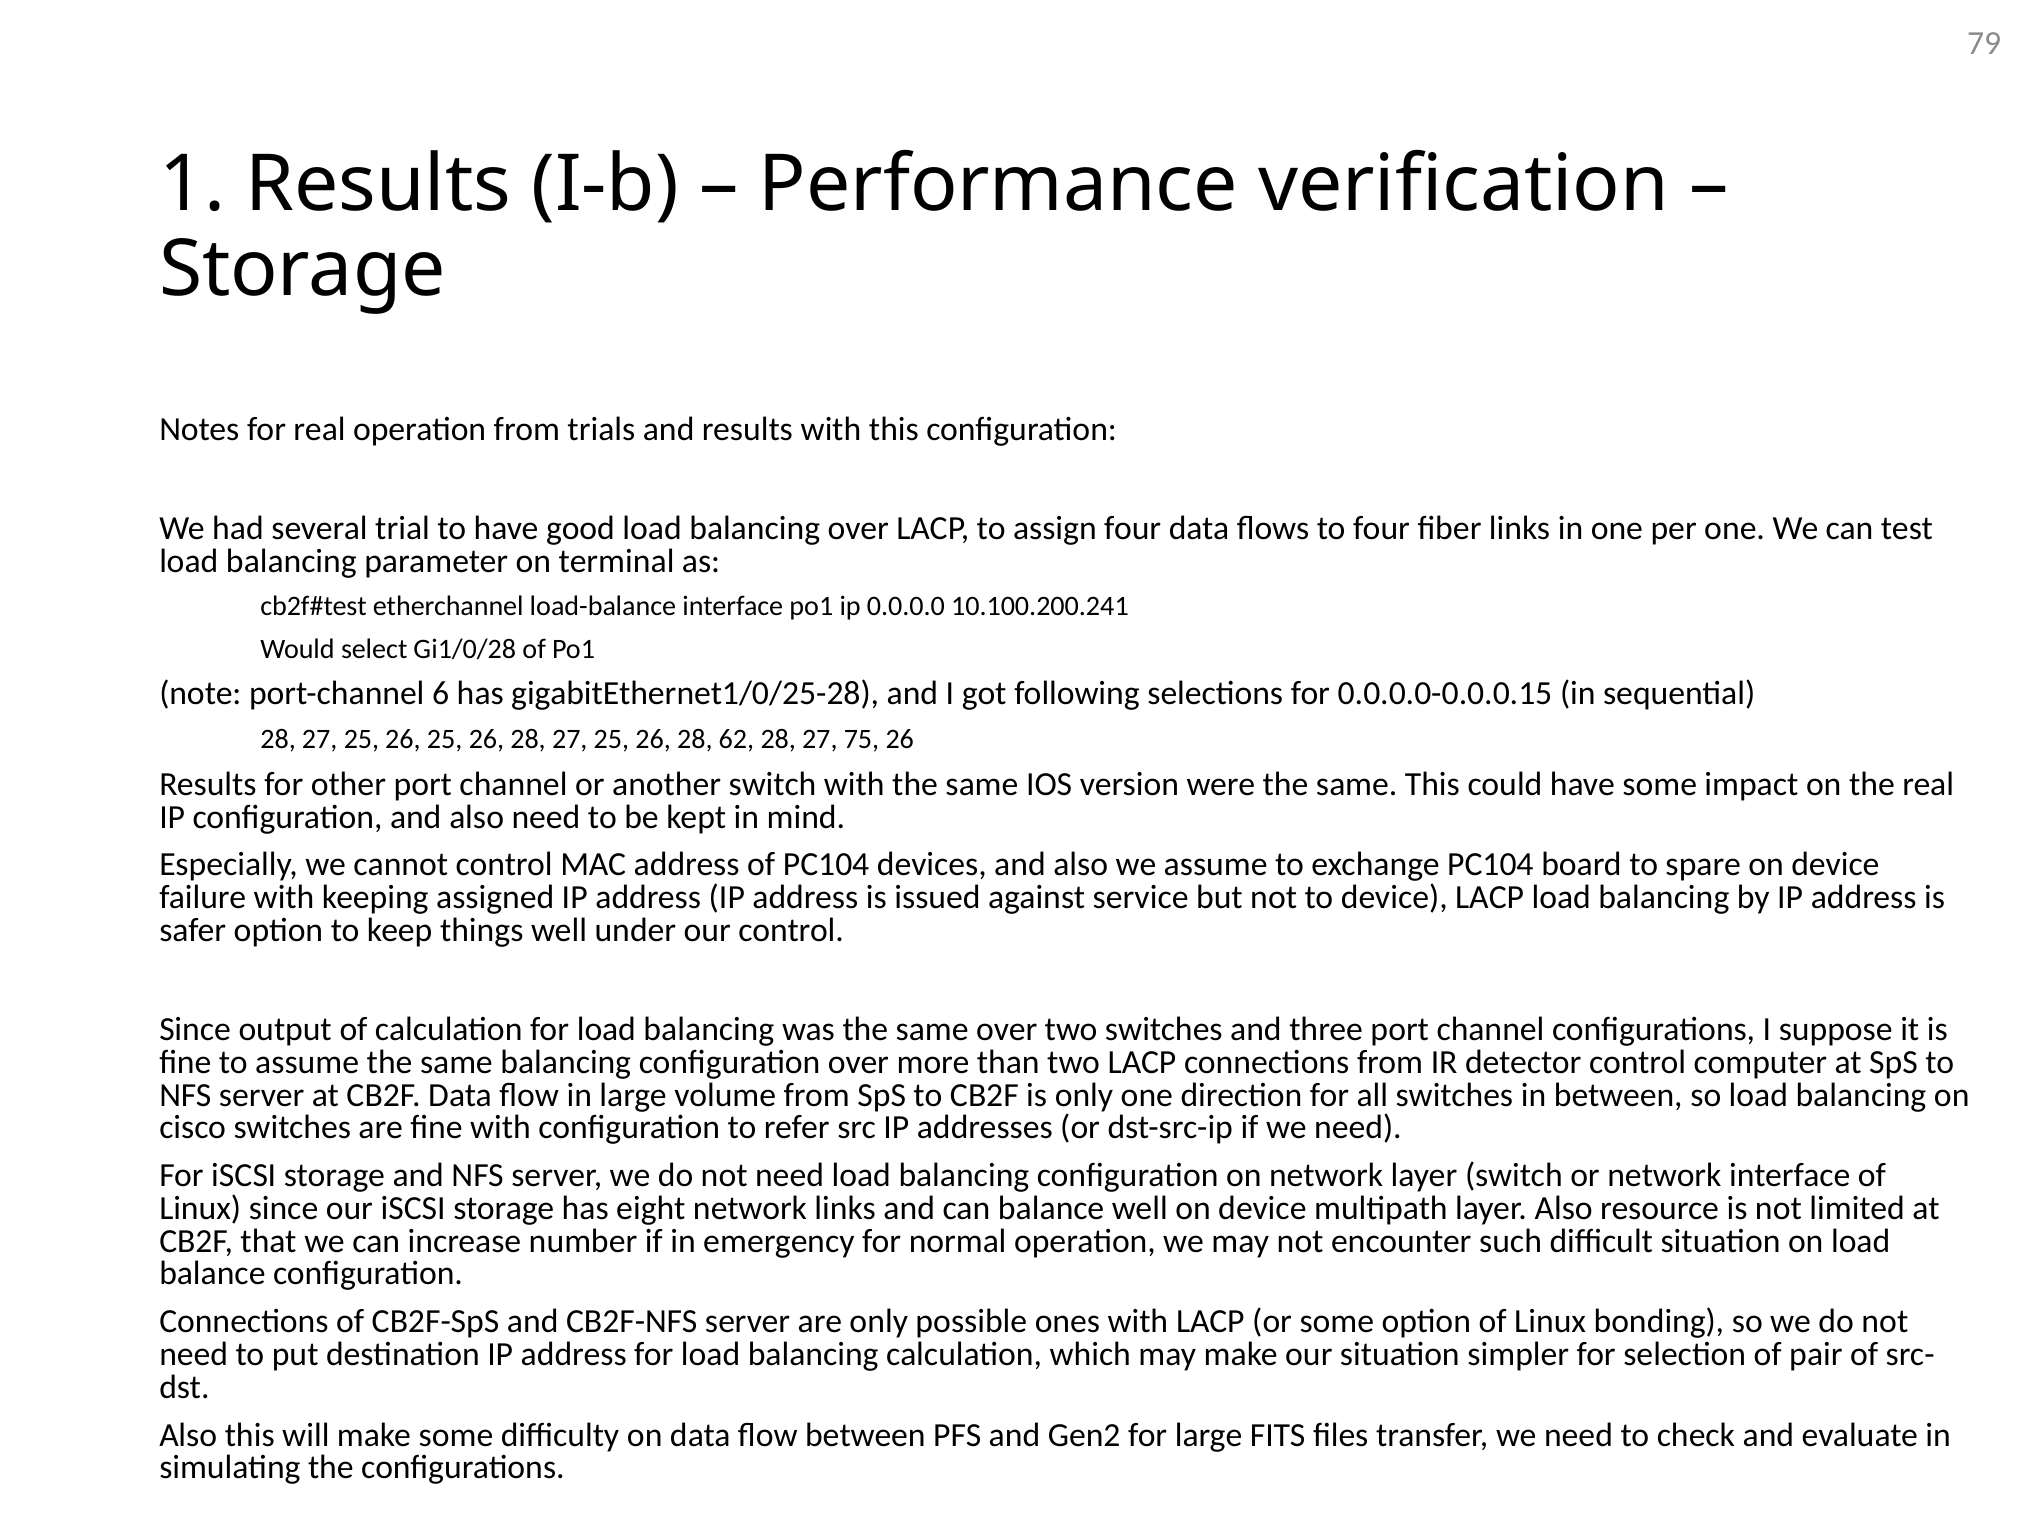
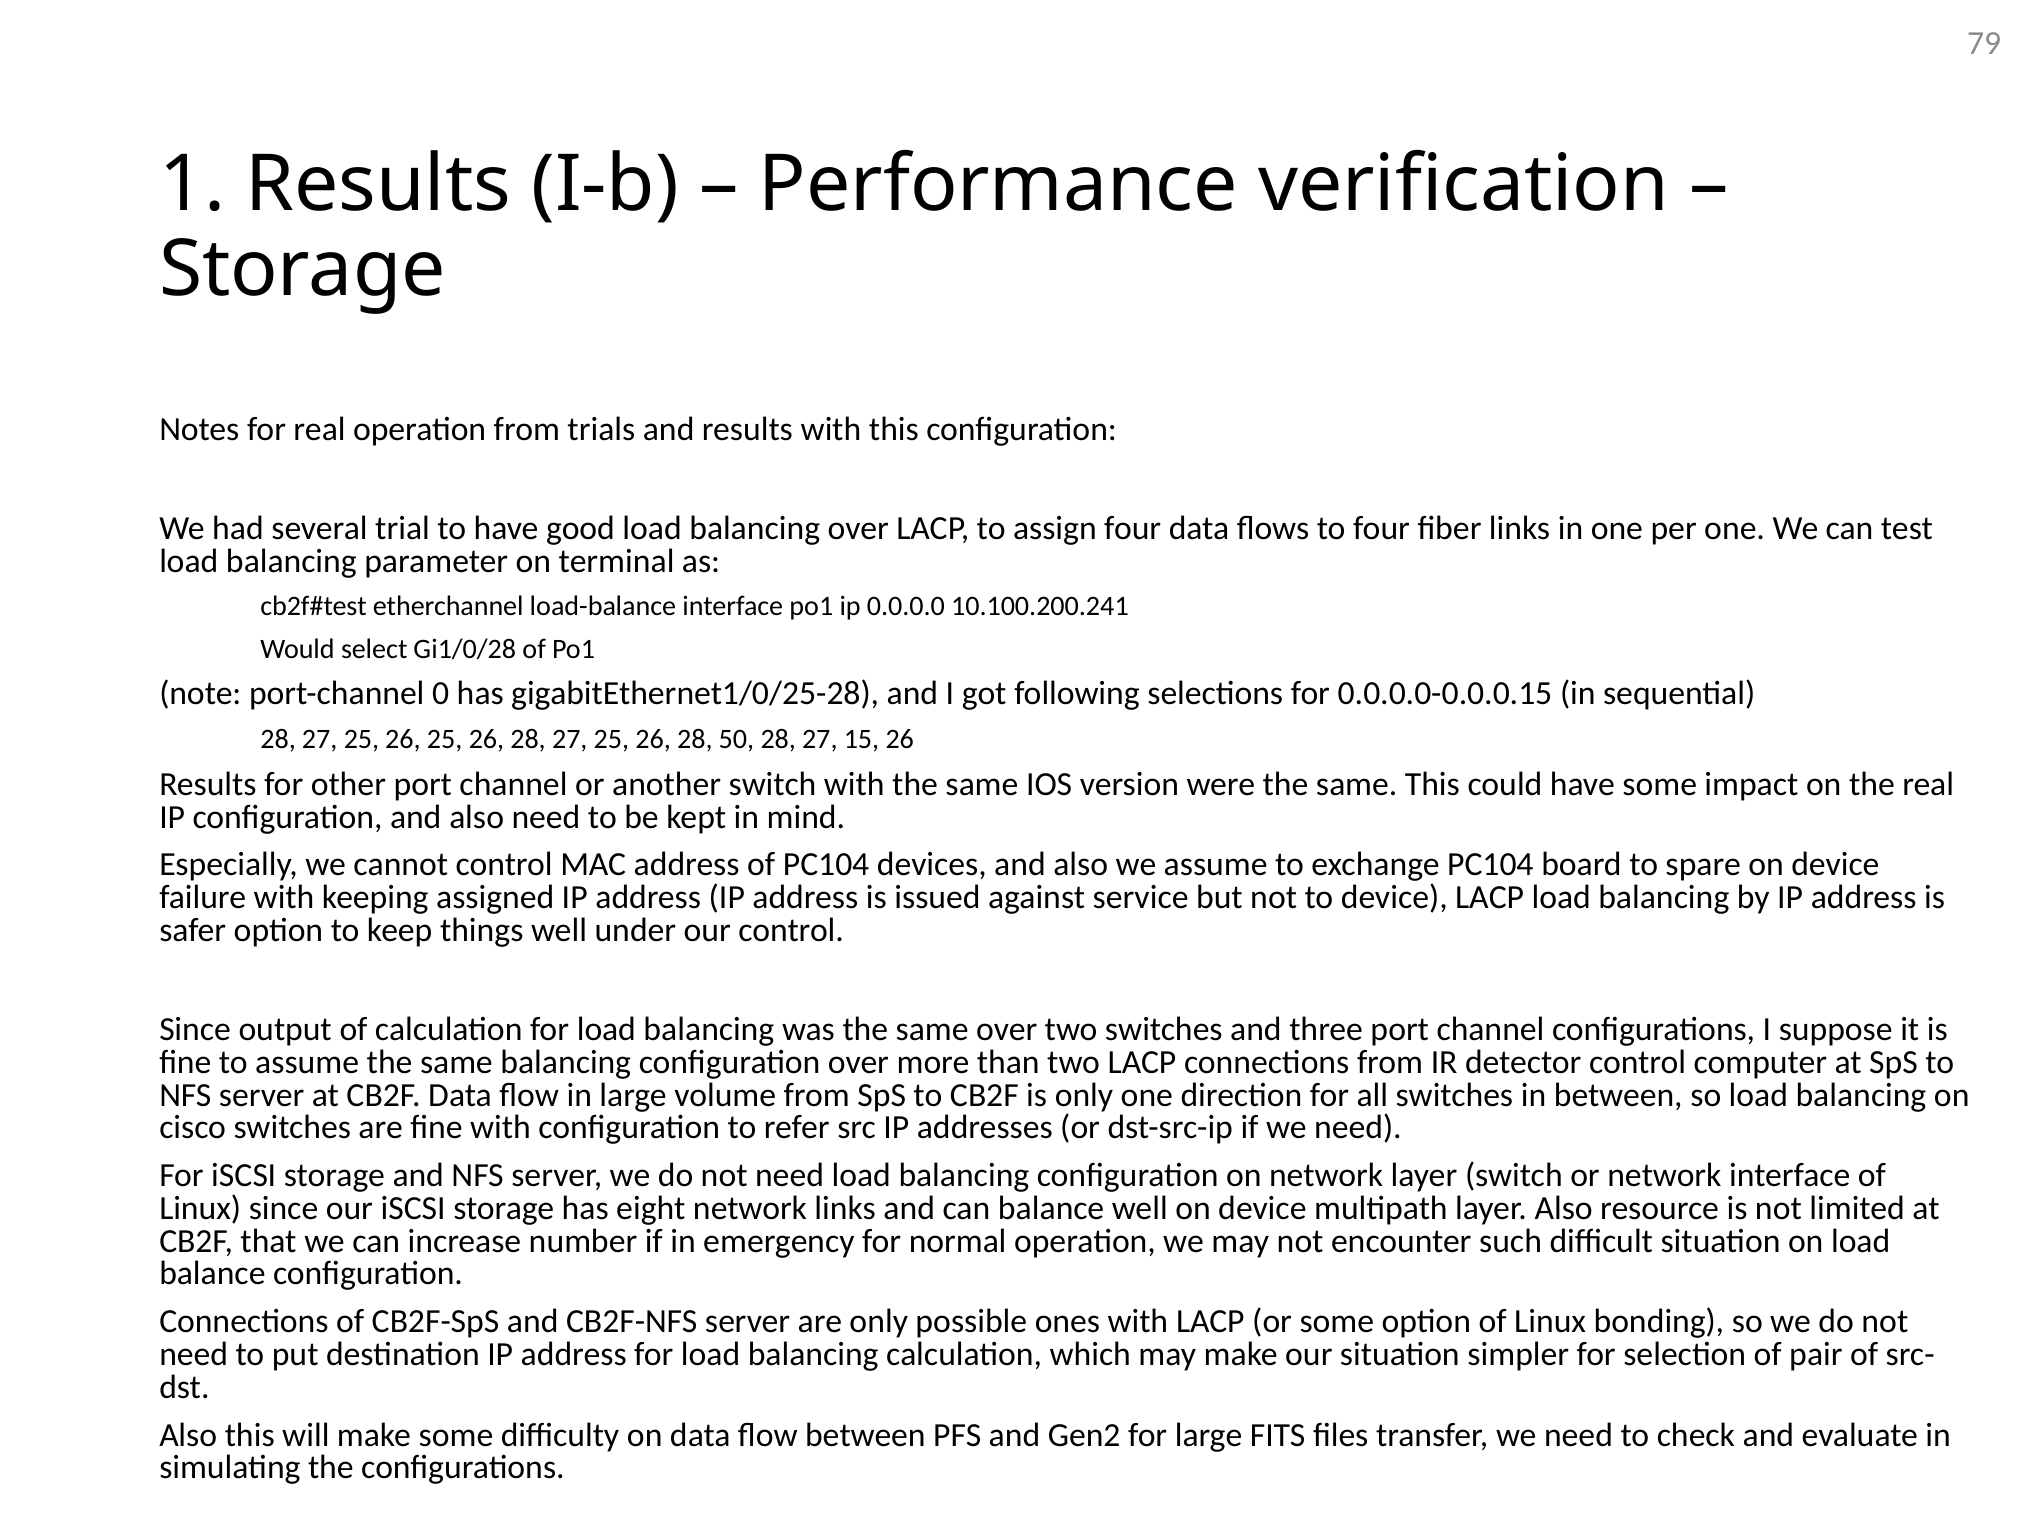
6: 6 -> 0 (441, 694)
62: 62 -> 50 (736, 739)
75: 75 -> 15 (861, 739)
